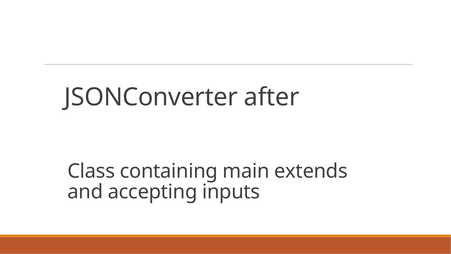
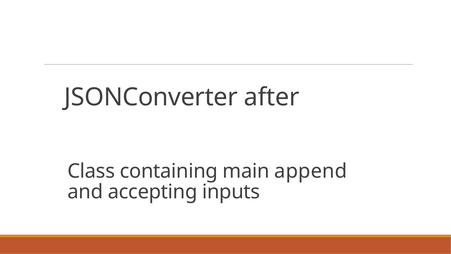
extends: extends -> append (311, 171)
